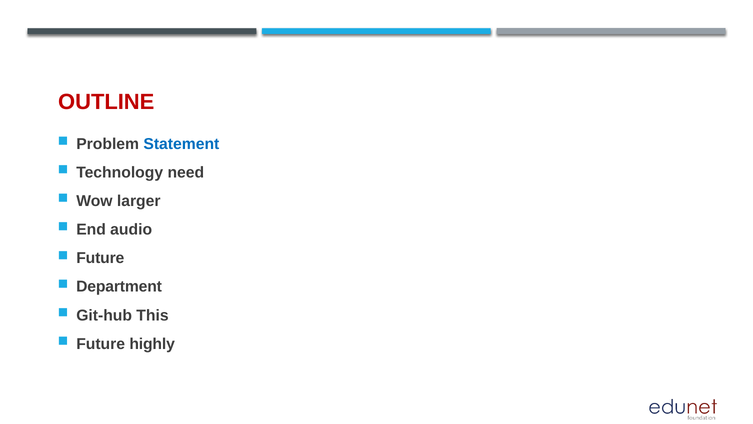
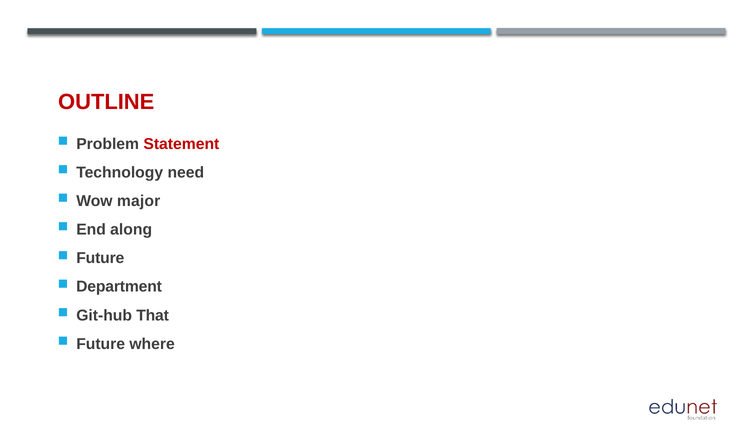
Statement colour: blue -> red (181, 144)
larger: larger -> major (139, 201)
audio: audio -> along (131, 229)
This: This -> That (153, 315)
highly: highly -> where (152, 344)
